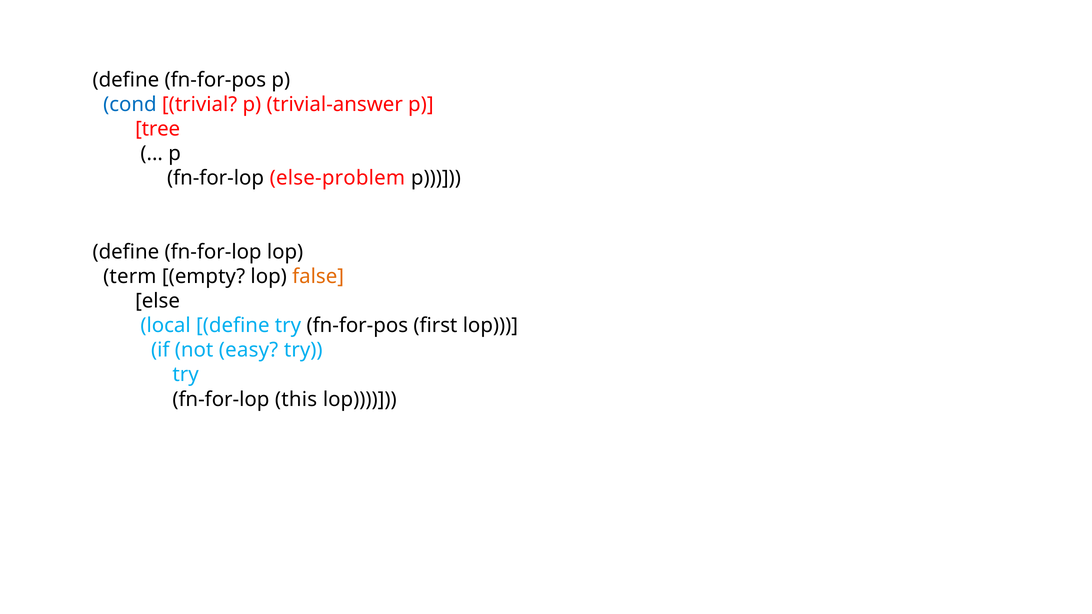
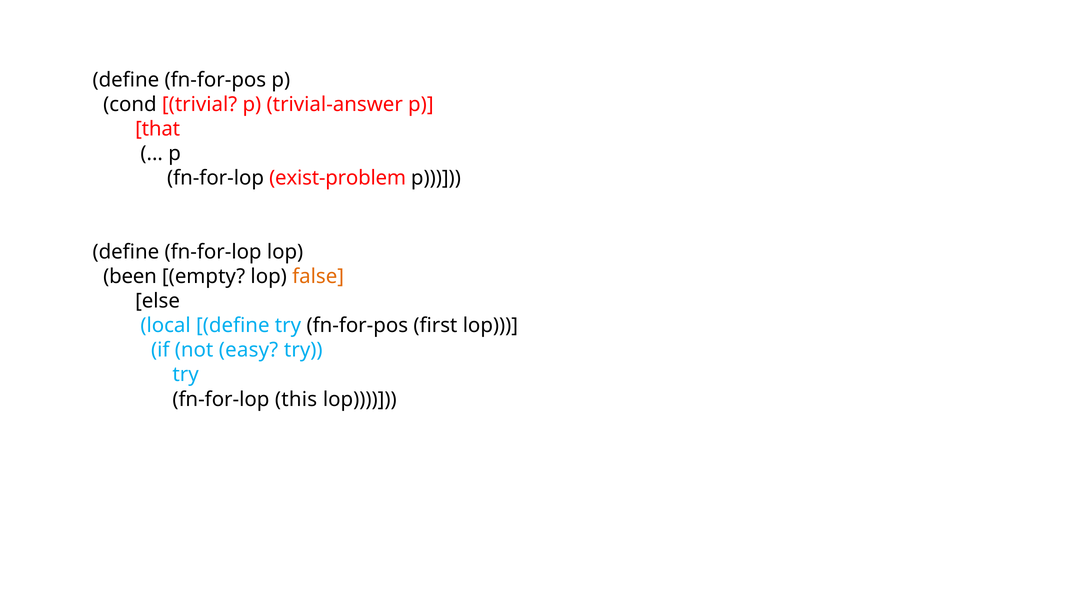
cond colour: blue -> black (130, 105)
tree: tree -> that (158, 129)
else-problem: else-problem -> exist-problem (338, 178)
term: term -> been (130, 277)
